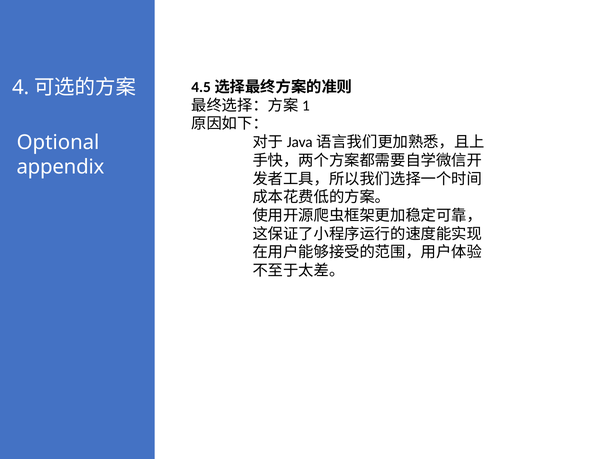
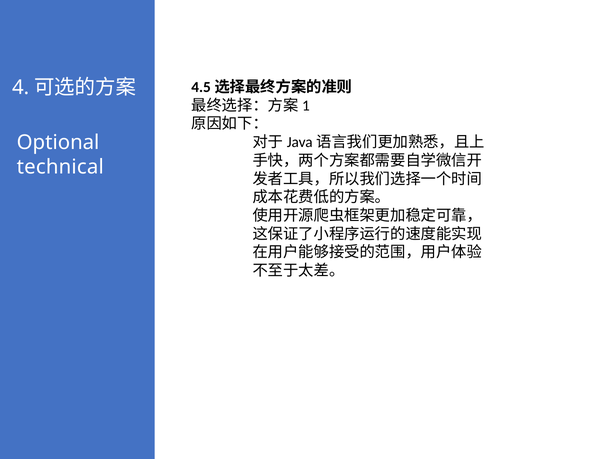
appendix: appendix -> technical (60, 167)
